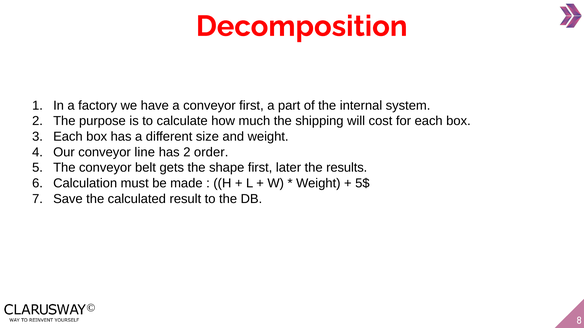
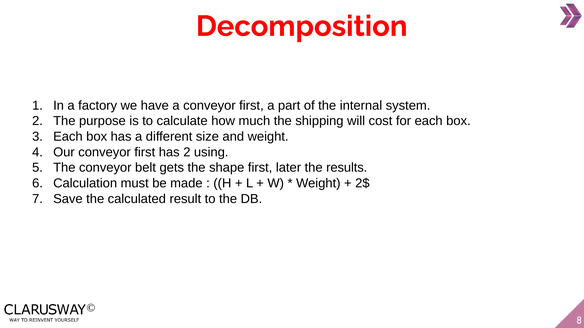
Our conveyor line: line -> first (145, 152)
order: order -> using (211, 152)
5$: 5$ -> 2$ (362, 183)
